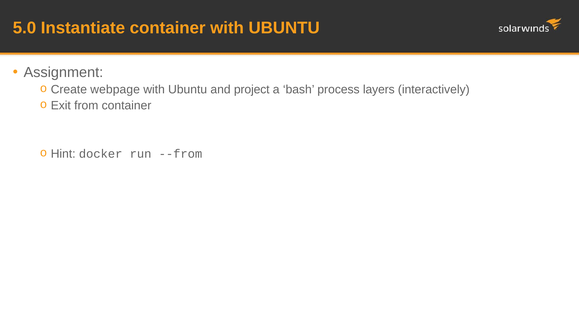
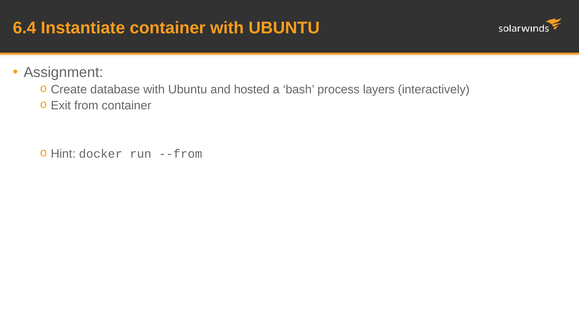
5.0: 5.0 -> 6.4 (24, 28)
webpage: webpage -> database (115, 90)
project: project -> hosted (252, 90)
